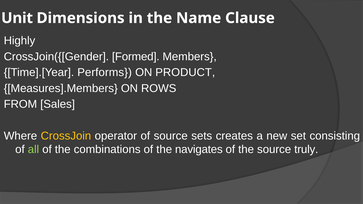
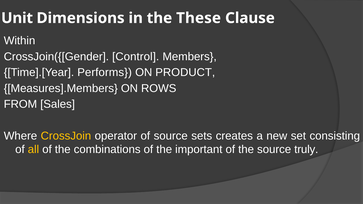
Name: Name -> These (199, 18)
Highly: Highly -> Within (20, 41)
Formed: Formed -> Control (136, 57)
all colour: light green -> yellow (33, 150)
navigates: navigates -> important (199, 150)
